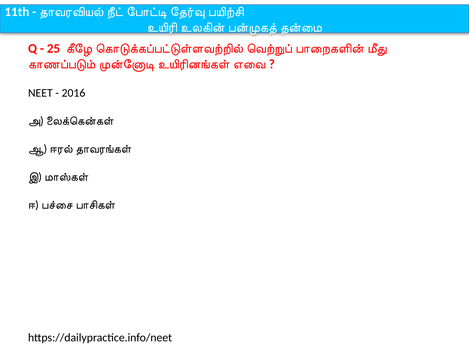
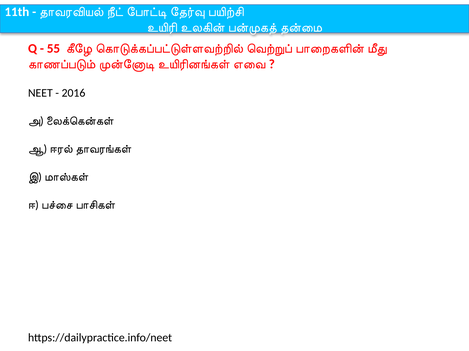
25: 25 -> 55 (53, 49)
